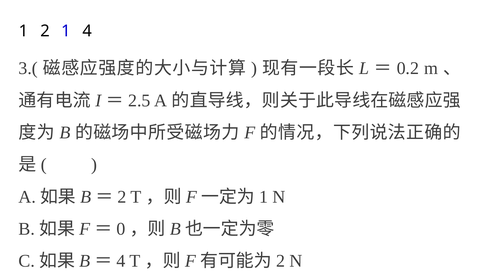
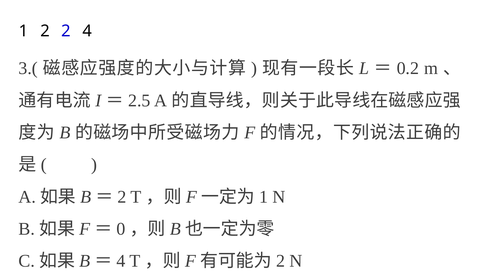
2 1: 1 -> 2 (66, 31)
